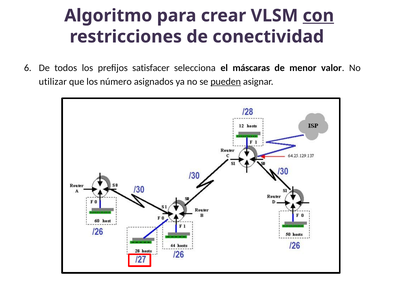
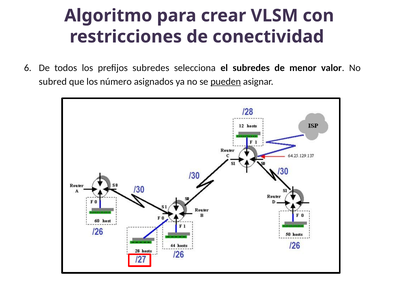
con underline: present -> none (318, 16)
prefijos satisfacer: satisfacer -> subredes (151, 68)
el máscaras: máscaras -> subredes (251, 68)
utilizar: utilizar -> subred (53, 81)
